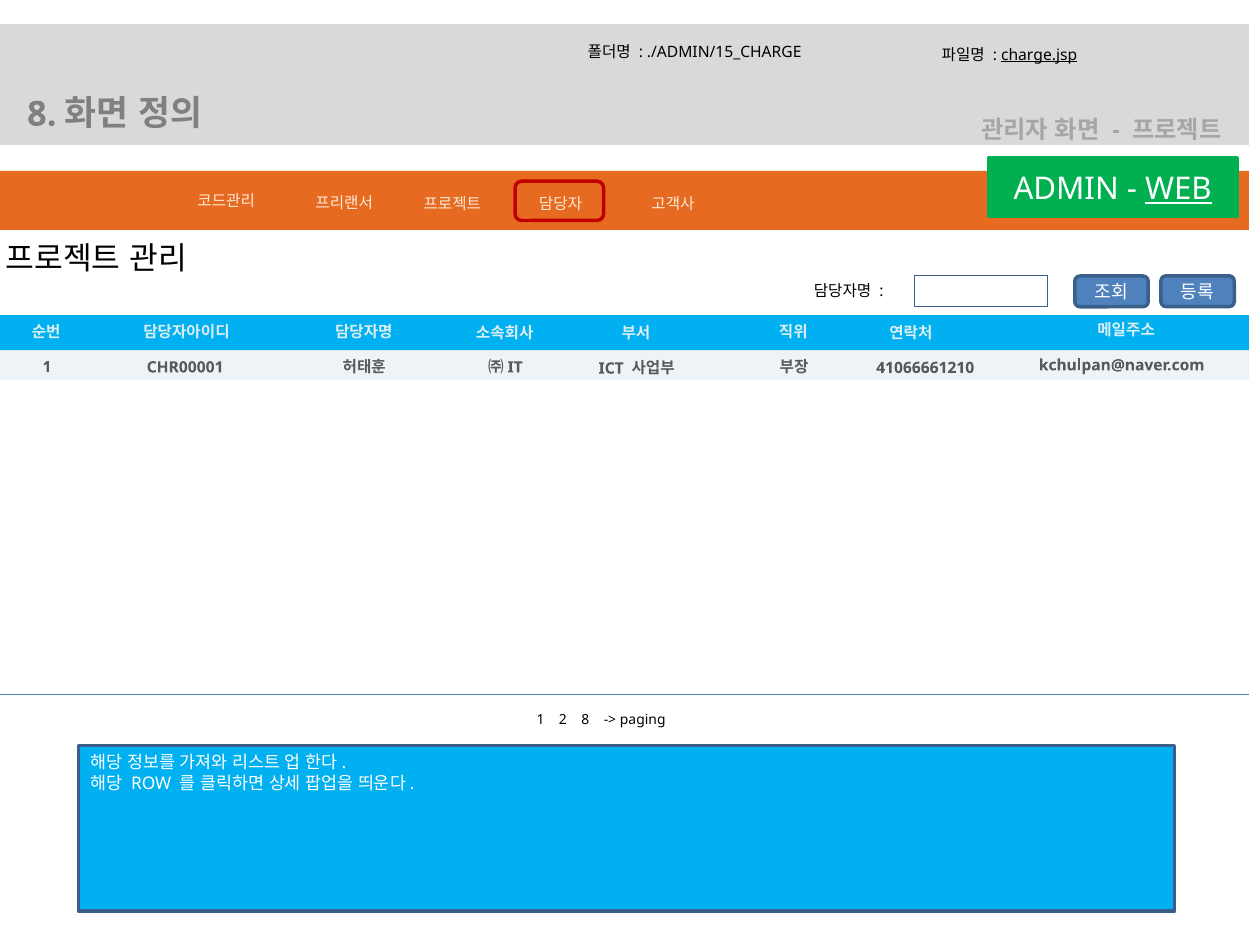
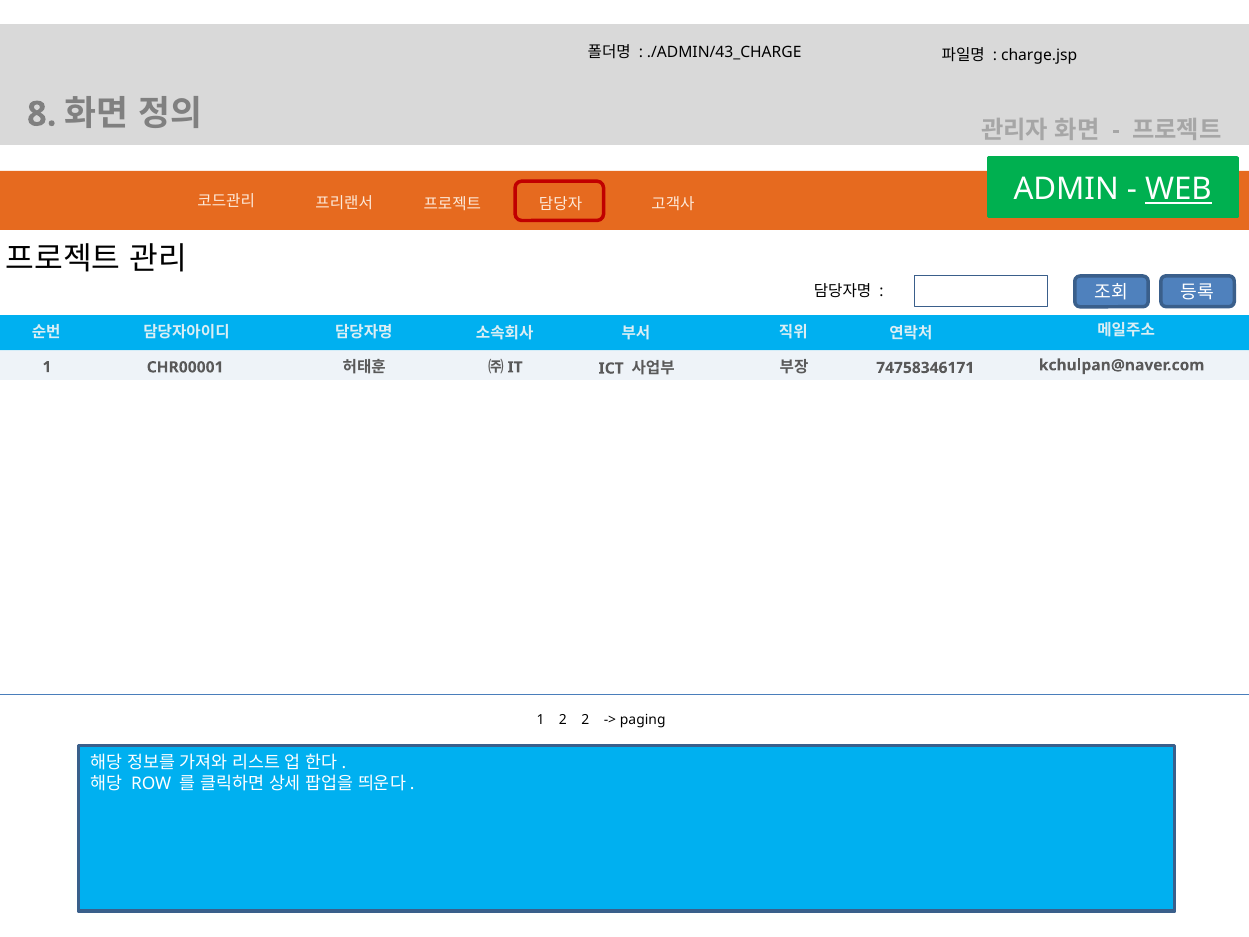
./ADMIN/15_CHARGE: ./ADMIN/15_CHARGE -> ./ADMIN/43_CHARGE (724, 52)
charge.jsp underline: present -> none (1039, 55)
41066661210: 41066661210 -> 74758346171 (925, 368)
2 8: 8 -> 2 (585, 720)
